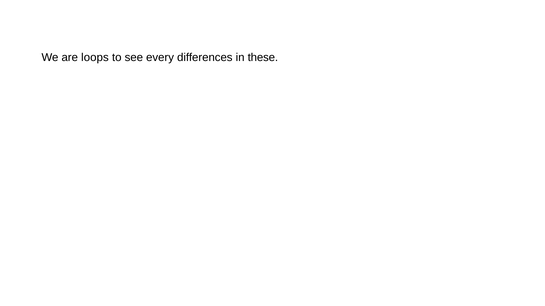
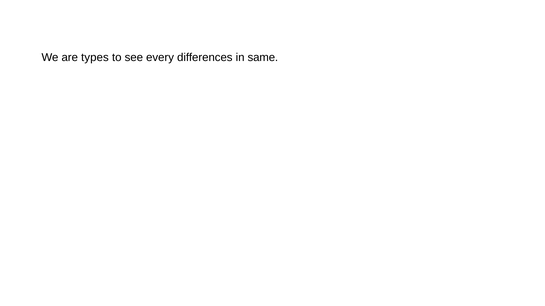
loops: loops -> types (95, 58)
these: these -> same (263, 58)
